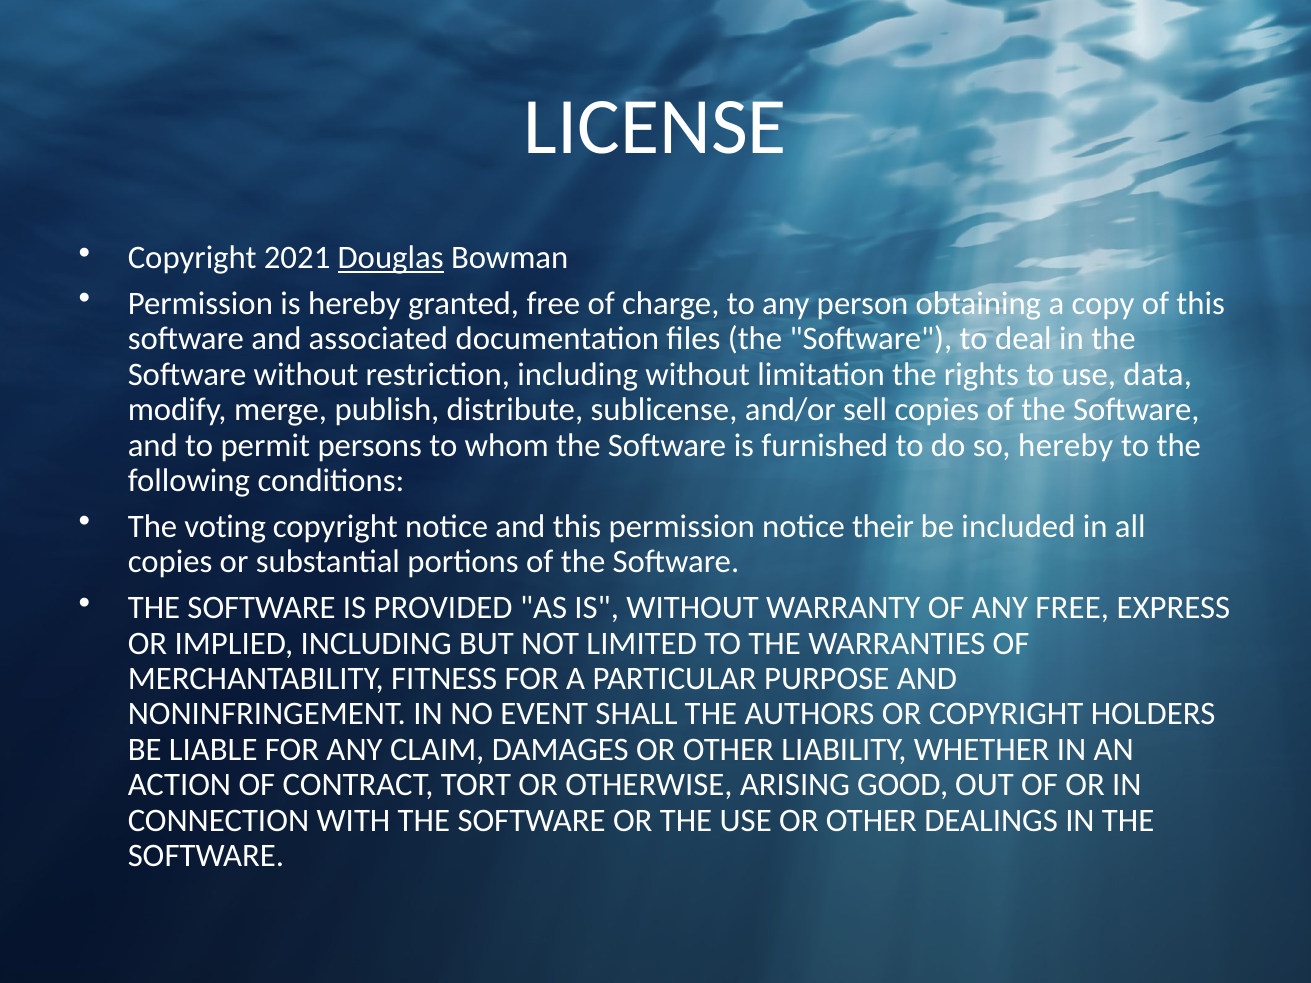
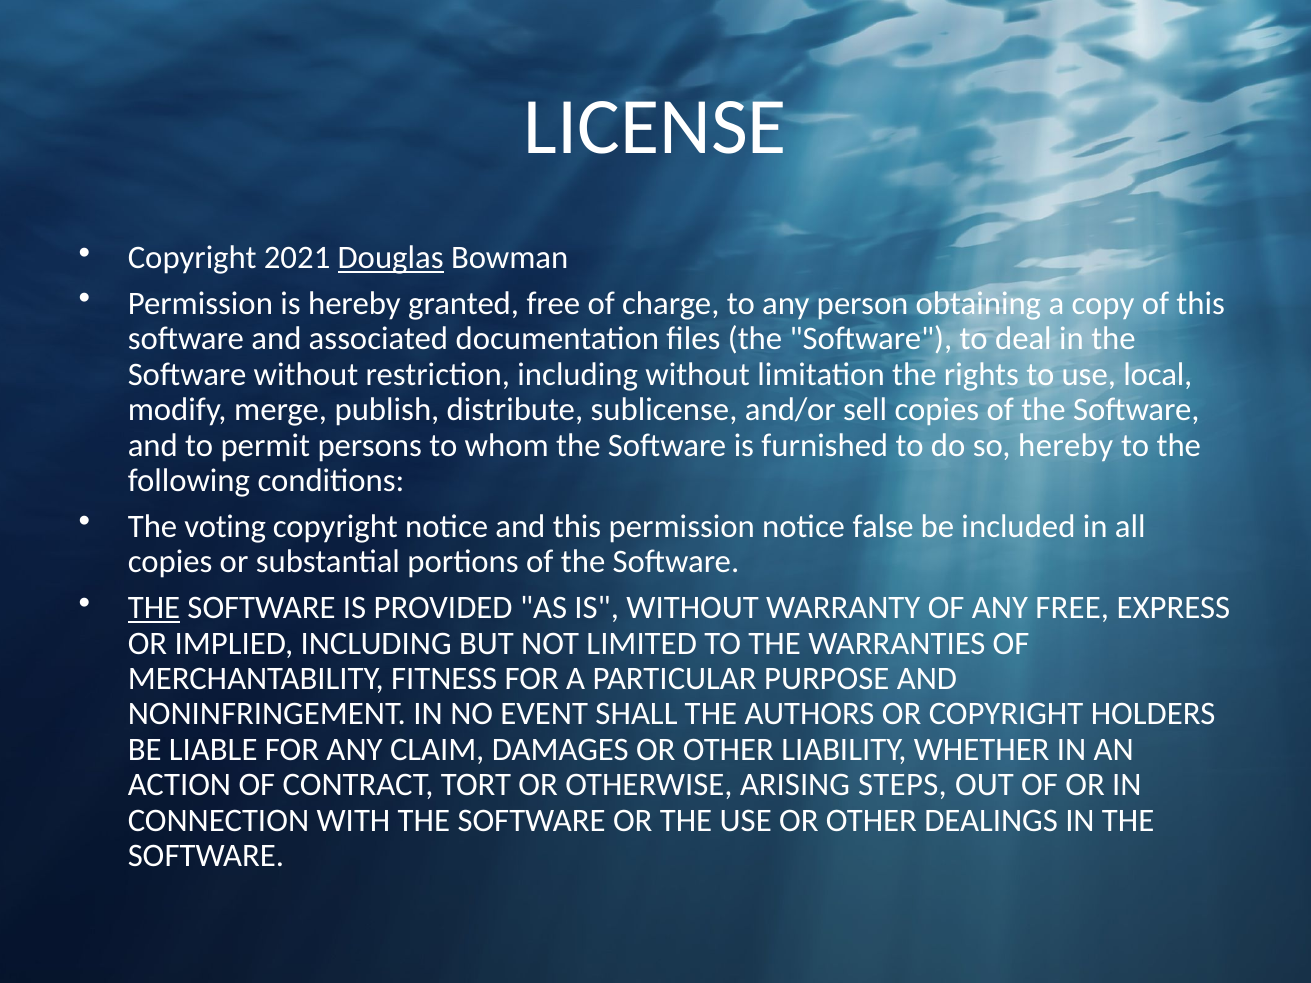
data: data -> local (1158, 375)
their: their -> false (883, 527)
THE underline: none -> present (154, 608)
GOOD: GOOD -> STEPS (902, 785)
